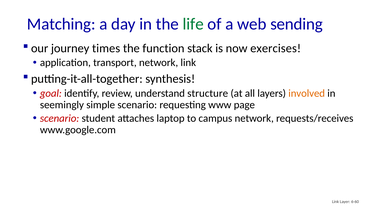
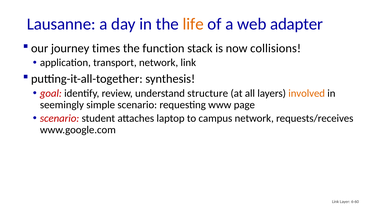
Matching: Matching -> Lausanne (61, 24)
life colour: green -> orange (193, 24)
sending: sending -> adapter (297, 24)
exercises: exercises -> collisions (276, 48)
